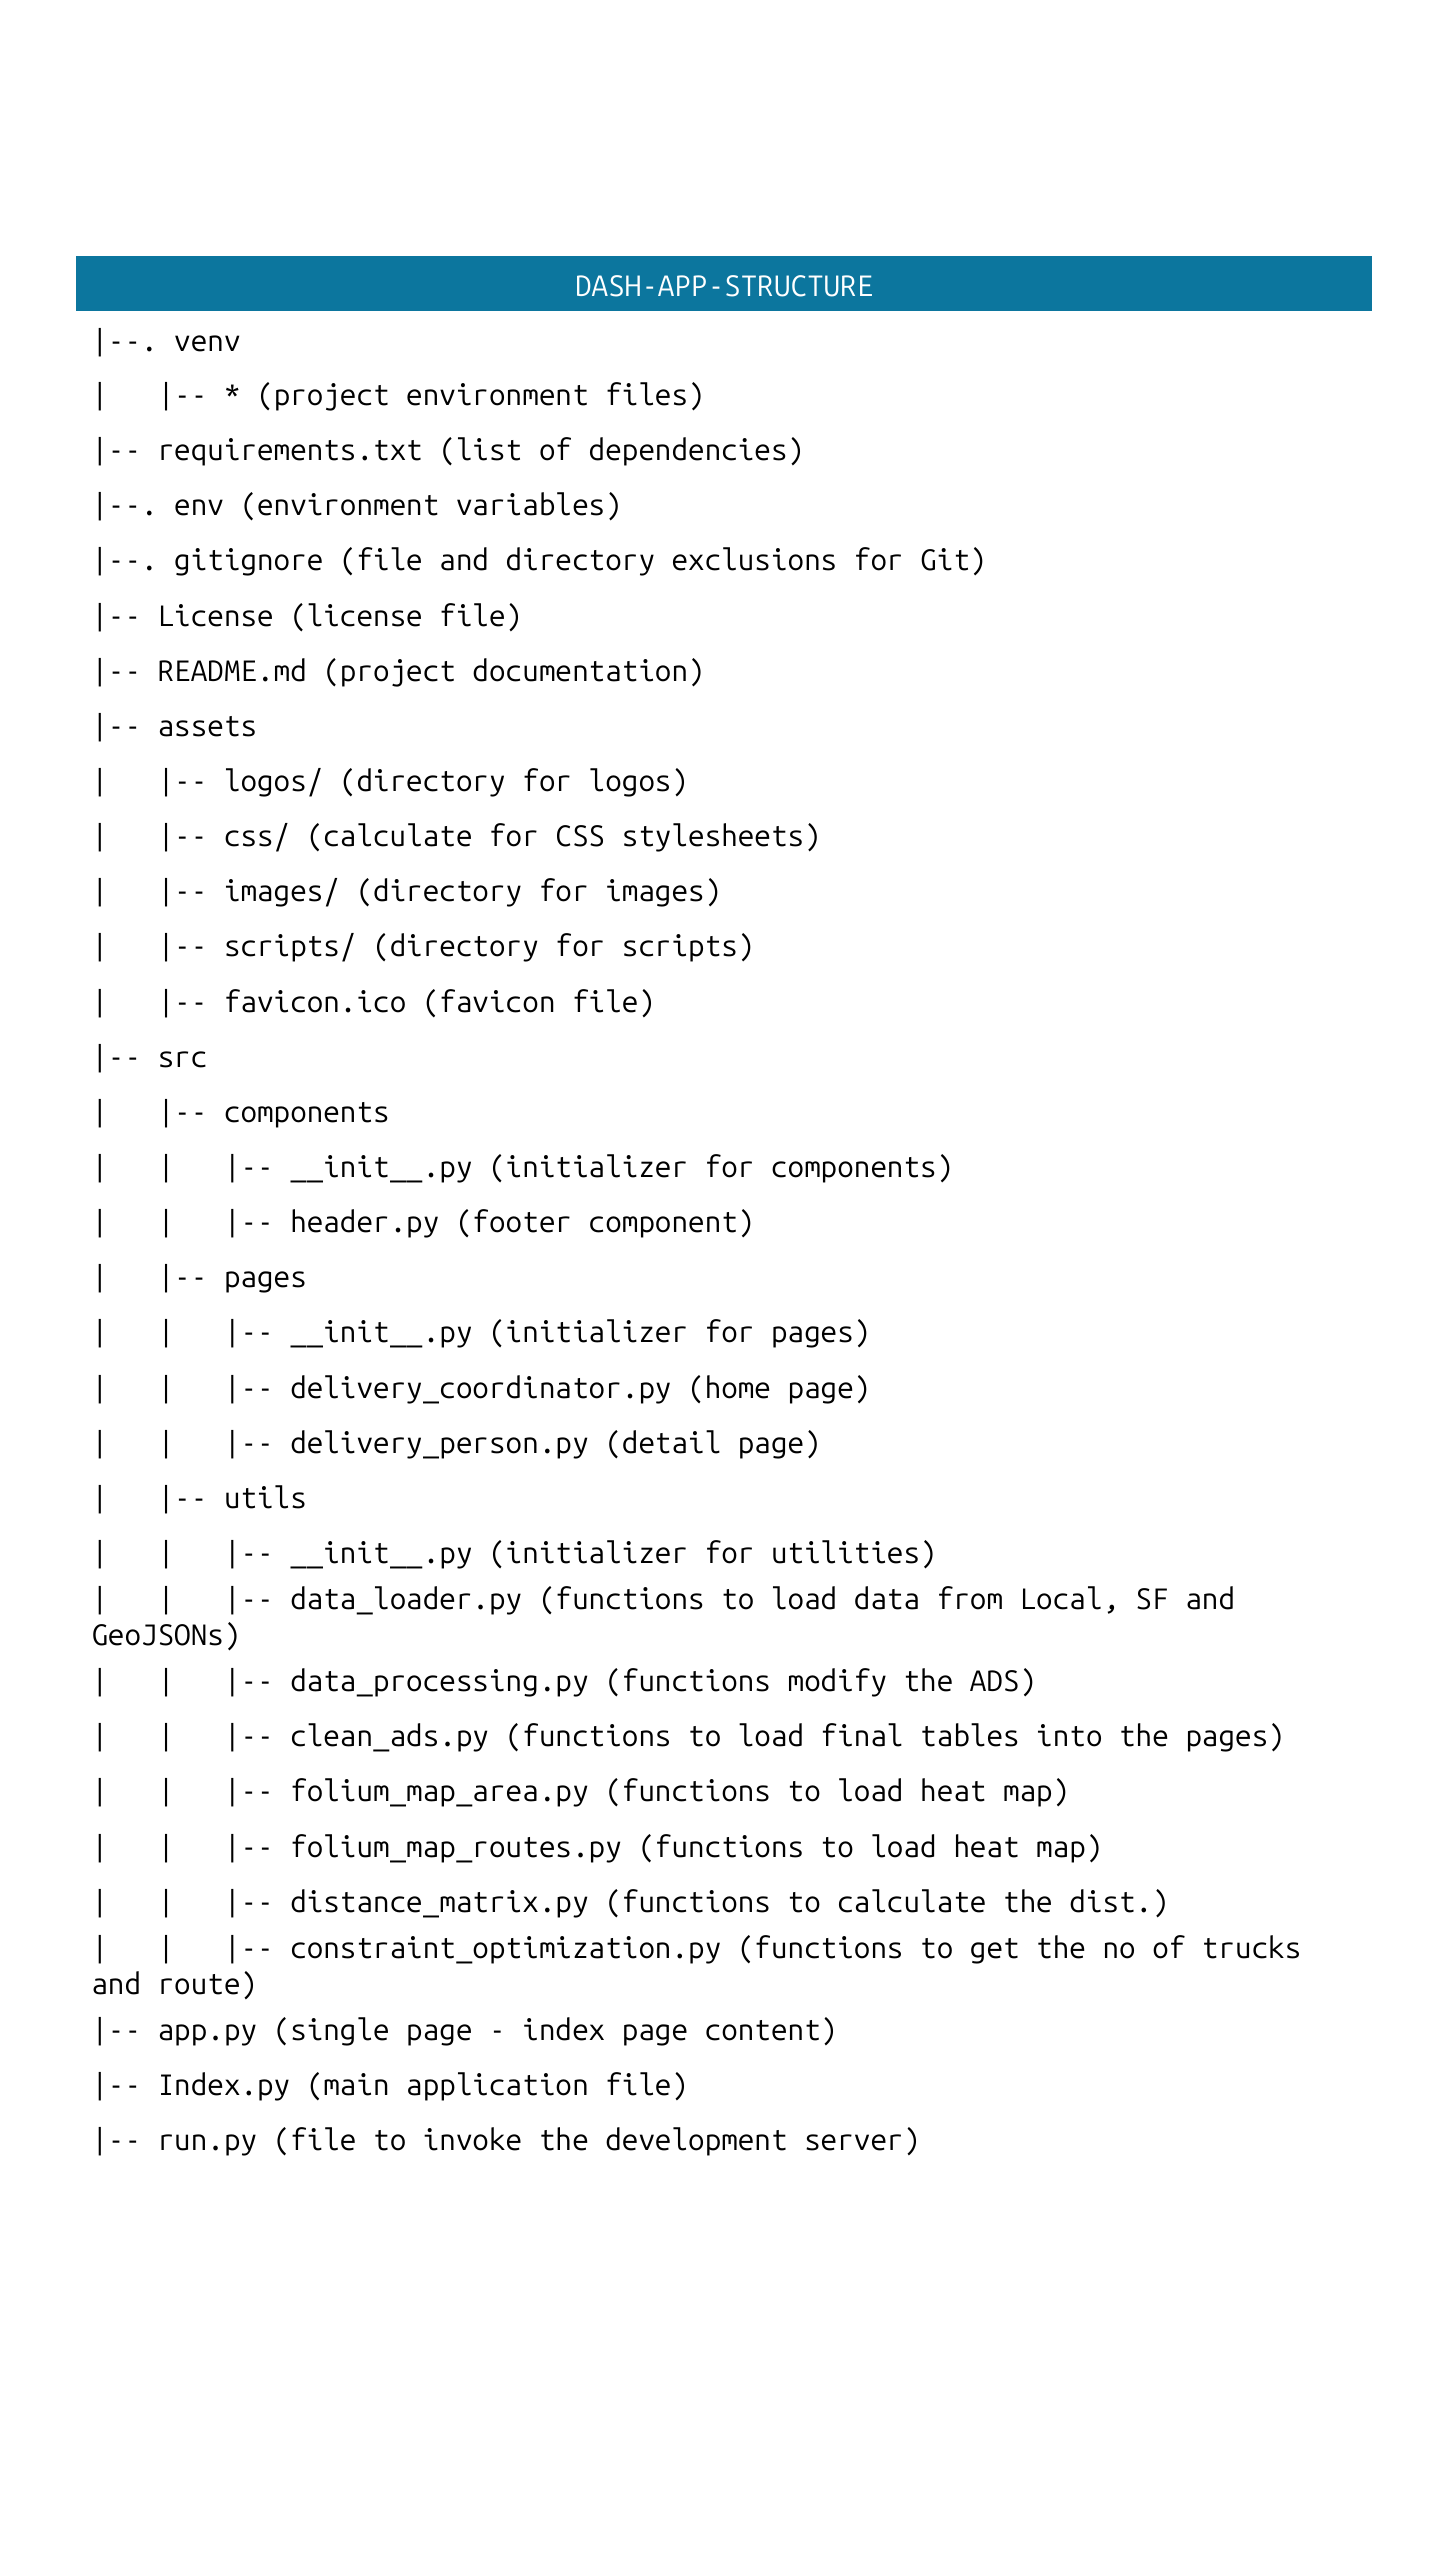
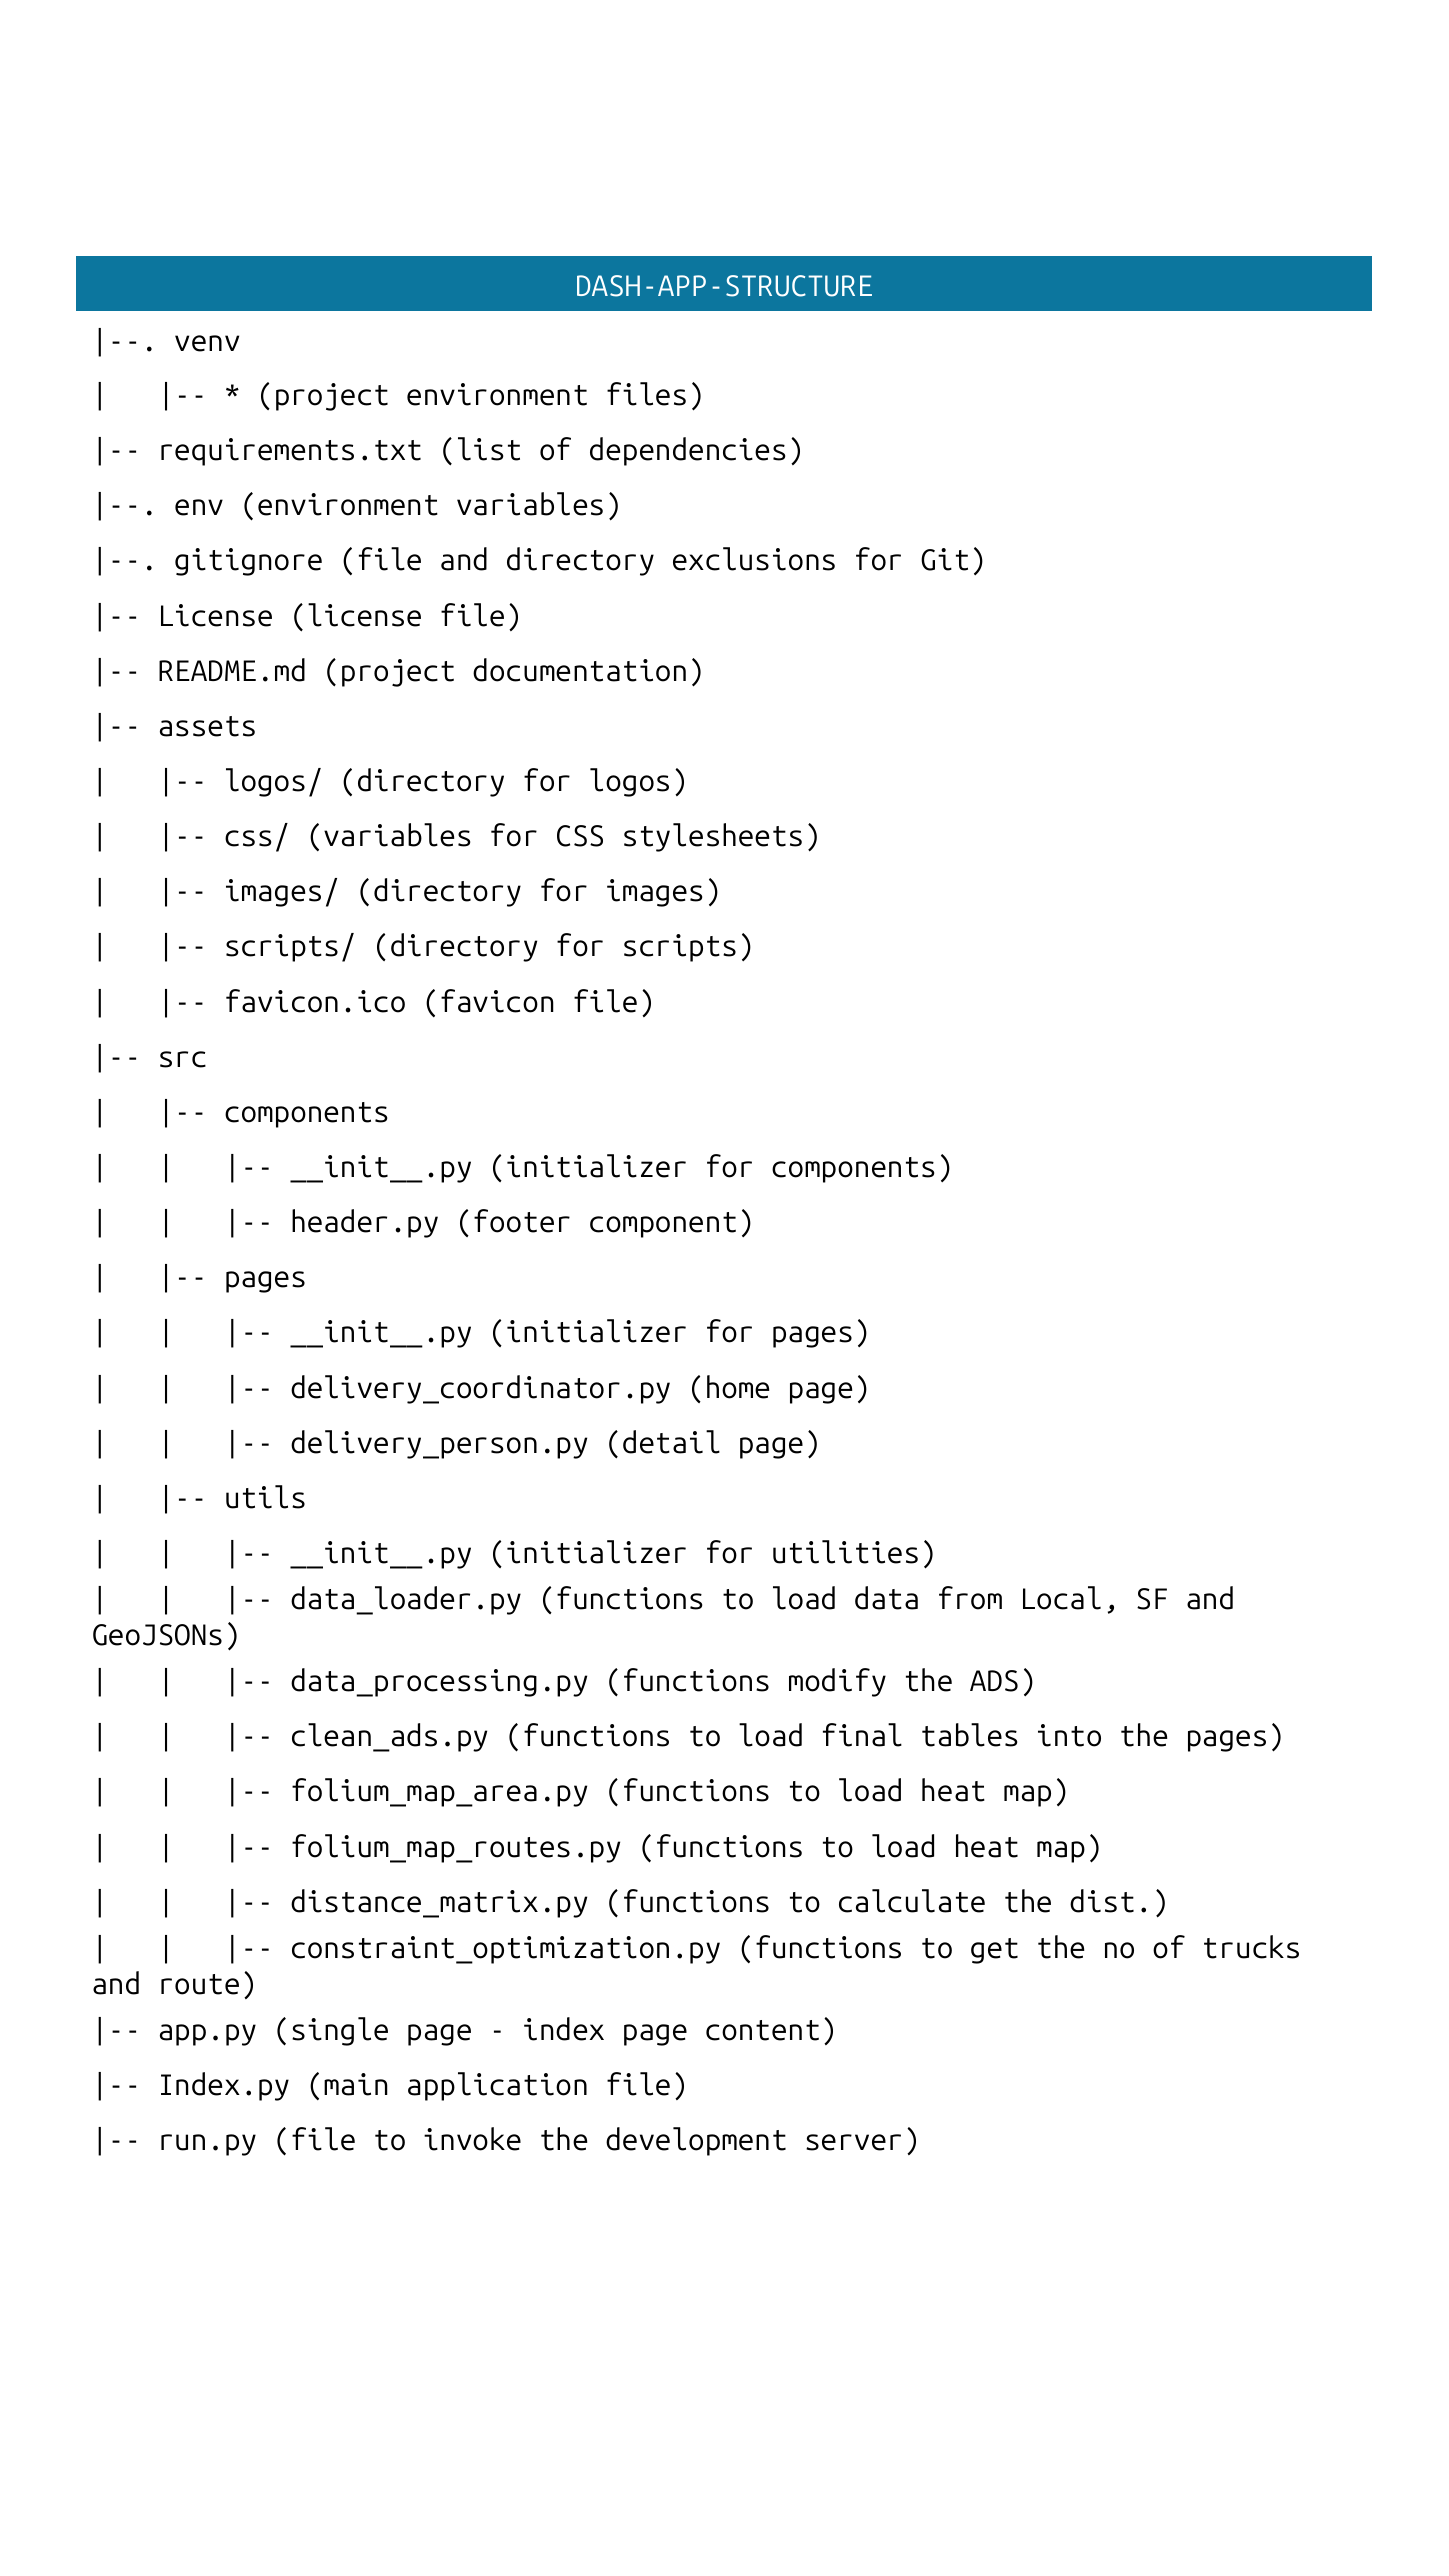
css/ calculate: calculate -> variables (390, 837)
